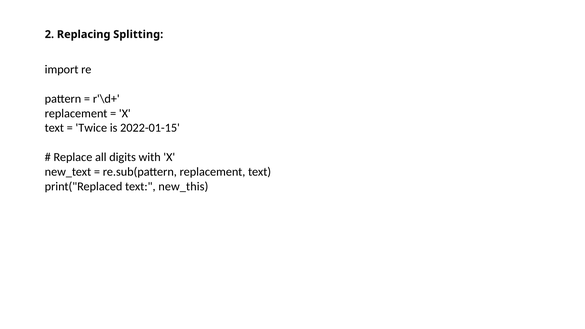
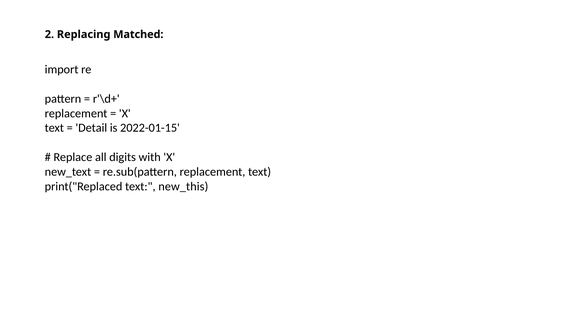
Splitting: Splitting -> Matched (138, 34)
Twice: Twice -> Detail (91, 128)
